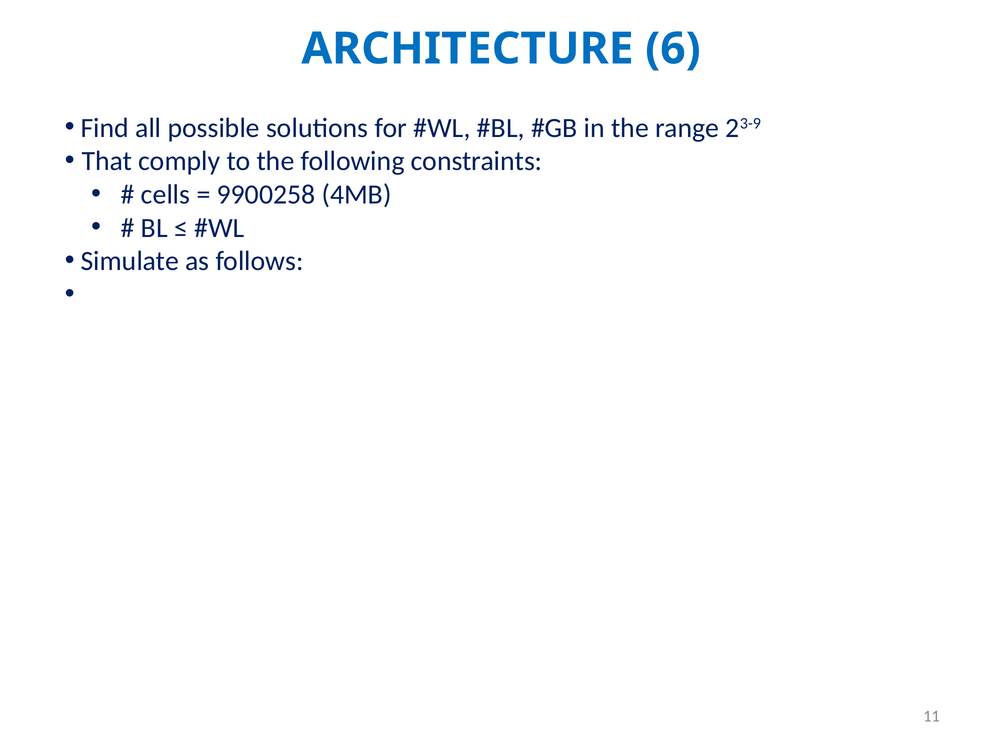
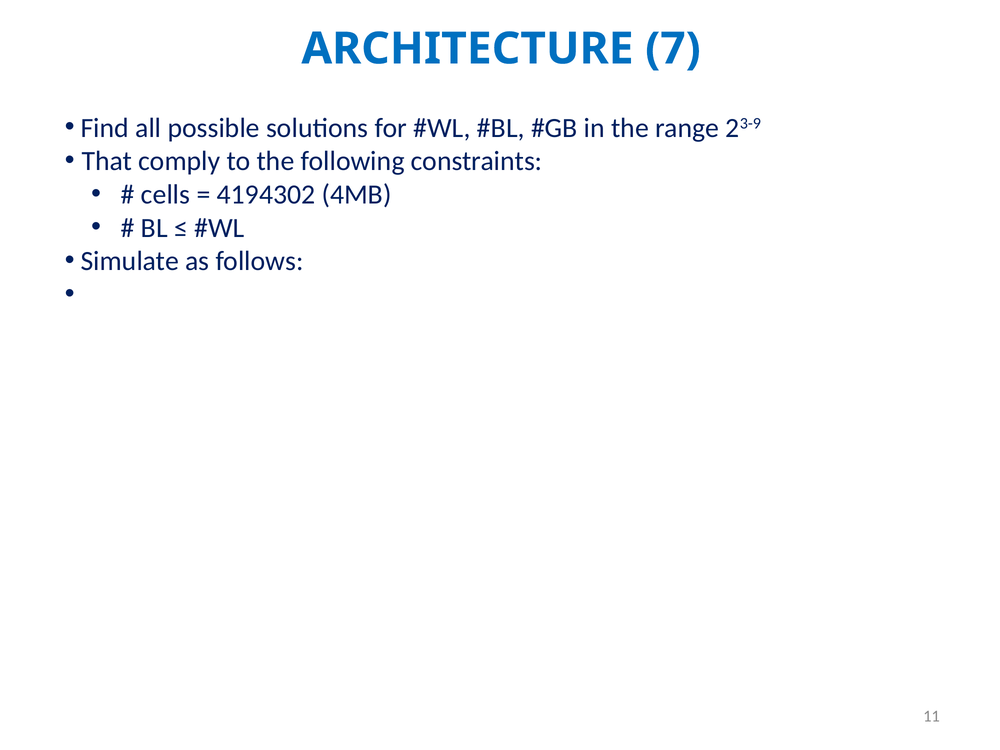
6: 6 -> 7 (673, 49)
9900258: 9900258 -> 4194302 (266, 195)
